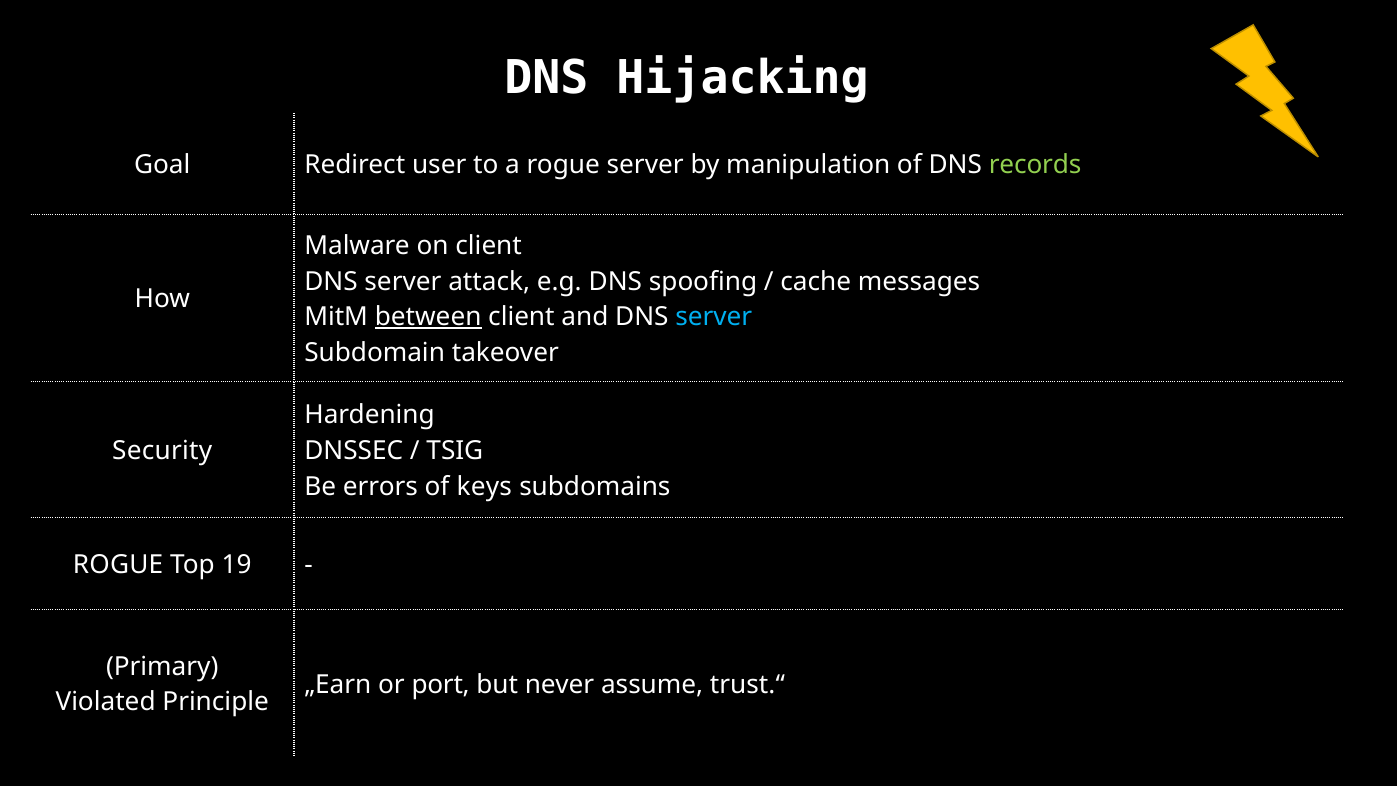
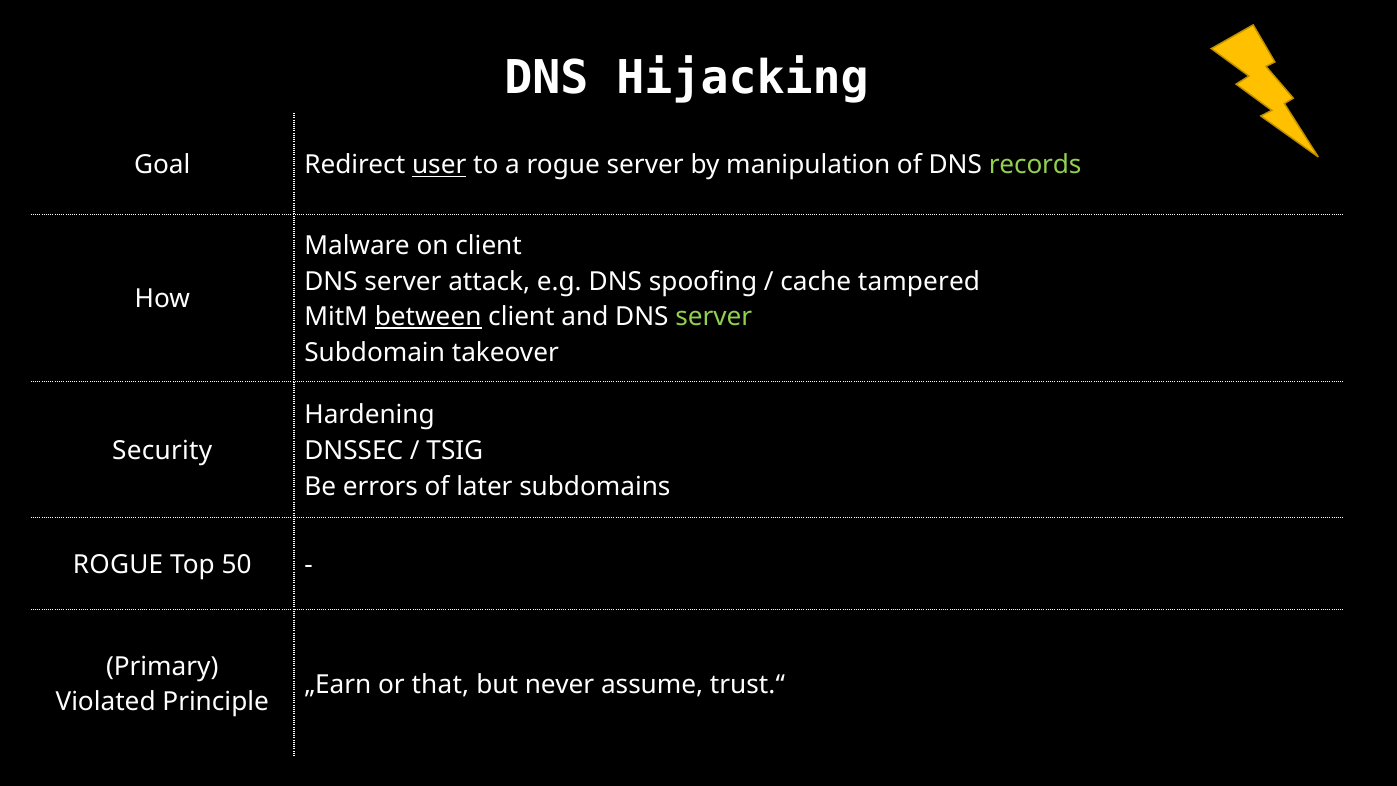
user underline: none -> present (439, 165)
messages: messages -> tampered (919, 281)
server colour: light blue -> light green (714, 317)
keys: keys -> later (484, 486)
19: 19 -> 50 (237, 565)
port: port -> that (440, 684)
